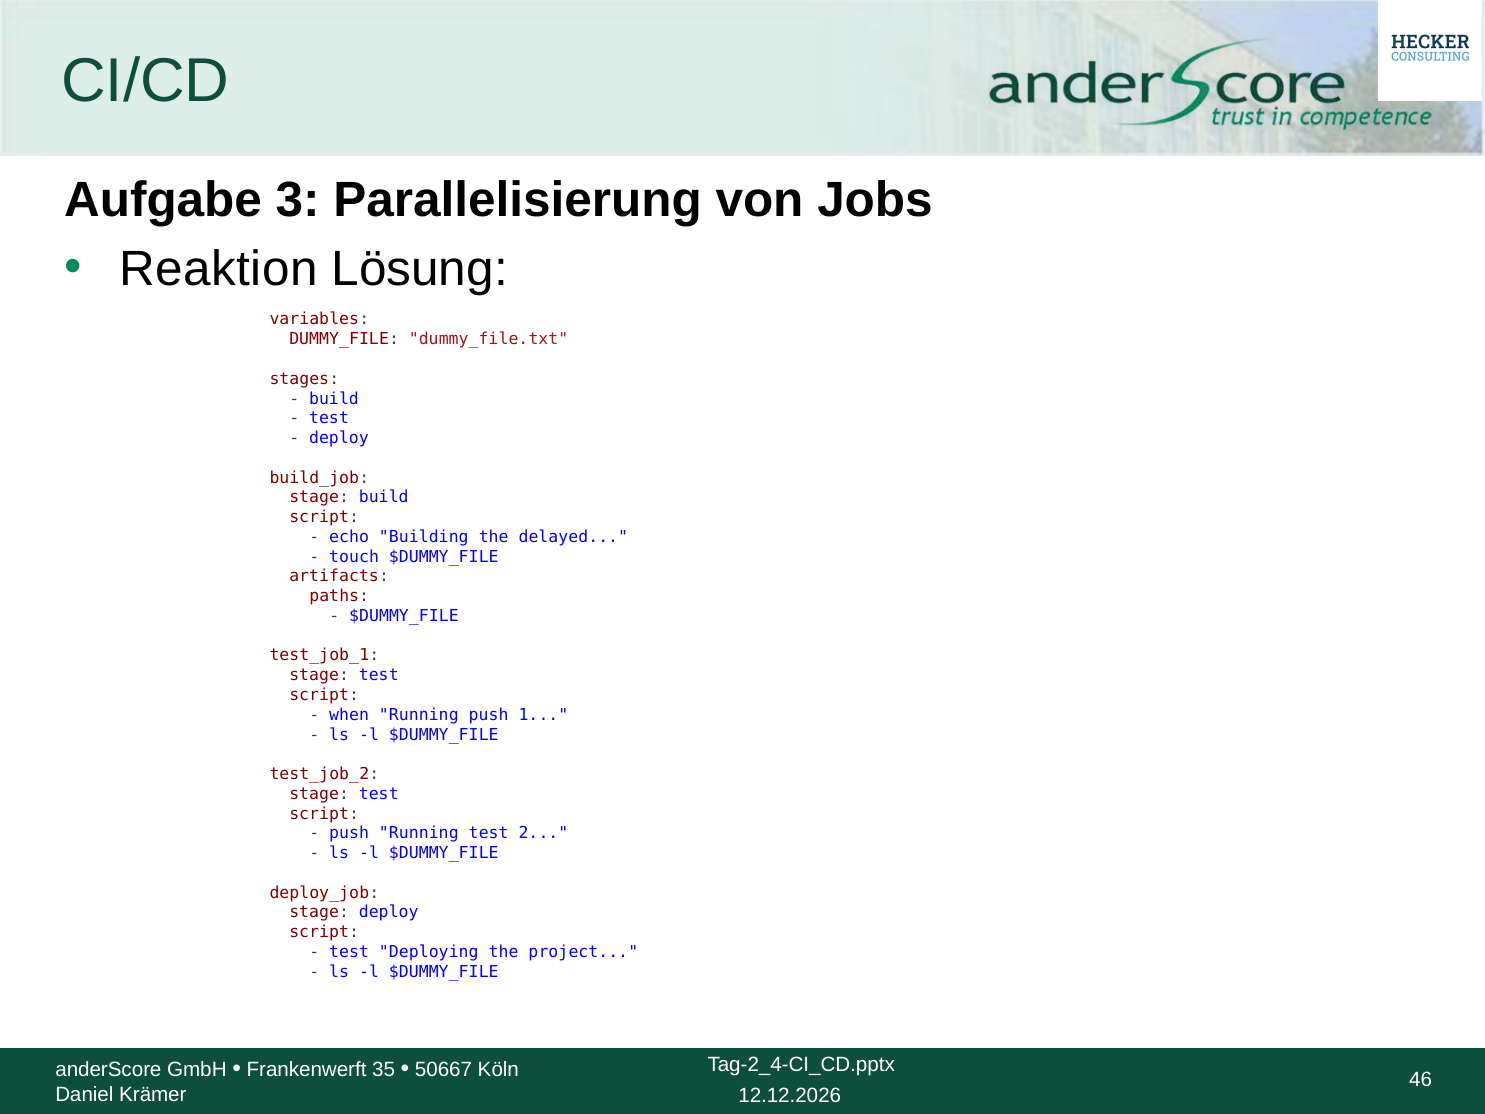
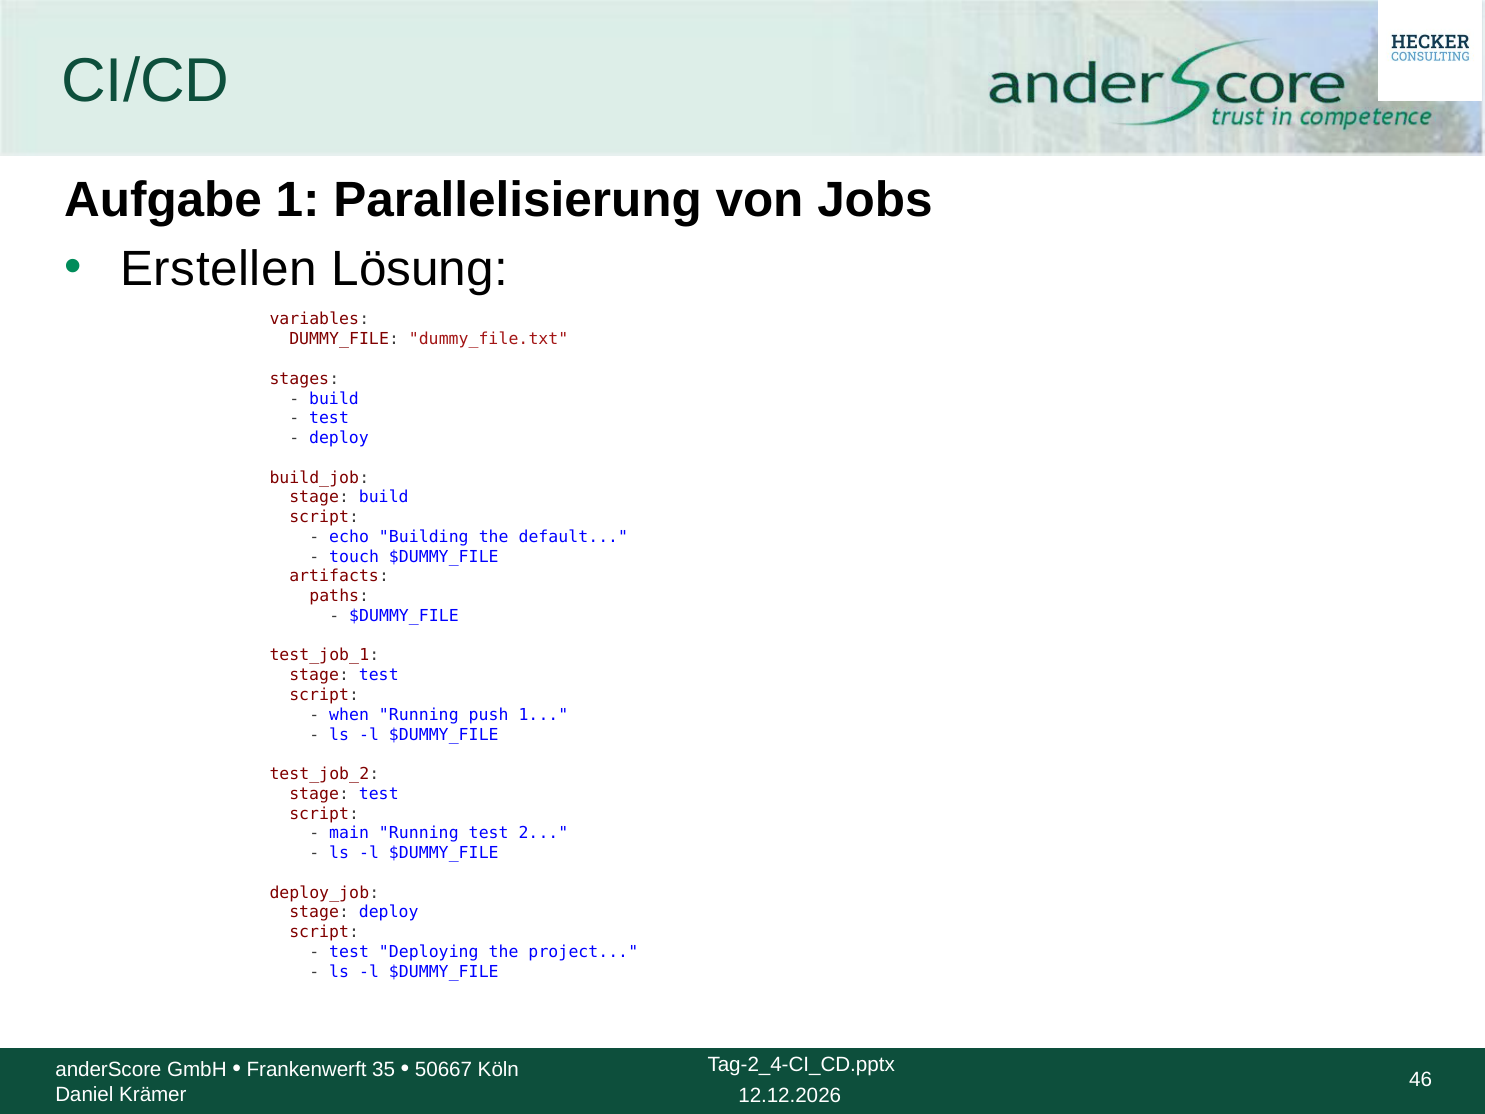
Aufgabe 3: 3 -> 1 (298, 200)
Reaktion: Reaktion -> Erstellen (219, 269)
delayed: delayed -> default (573, 537)
push: push -> main (349, 833)
